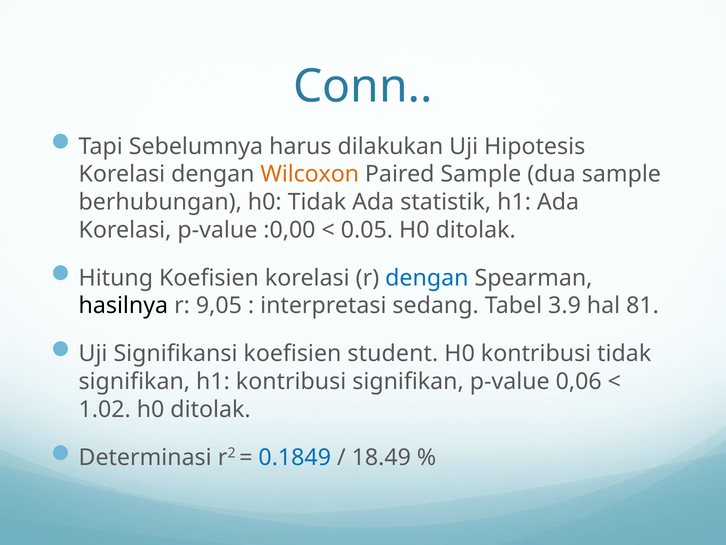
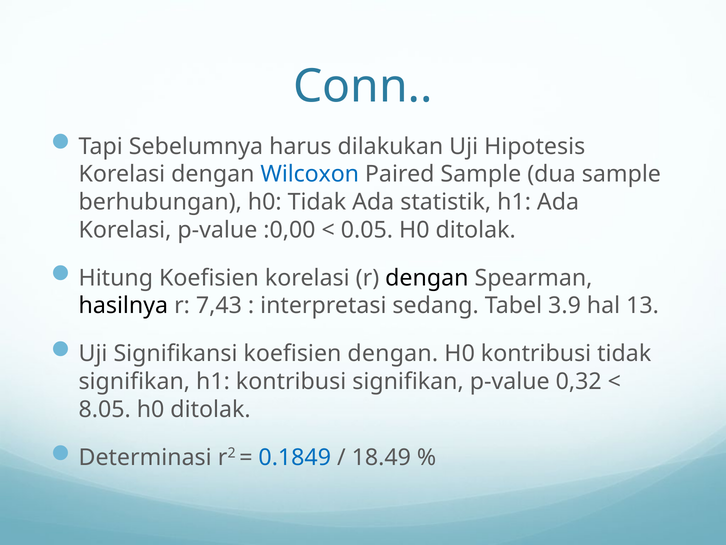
Wilcoxon colour: orange -> blue (310, 174)
dengan colour: blue -> black (427, 278)
9,05: 9,05 -> 7,43 (219, 305)
81: 81 -> 13 (643, 305)
koefisien student: student -> dengan (393, 353)
0,06: 0,06 -> 0,32 (579, 381)
1.02: 1.02 -> 8.05 (105, 409)
